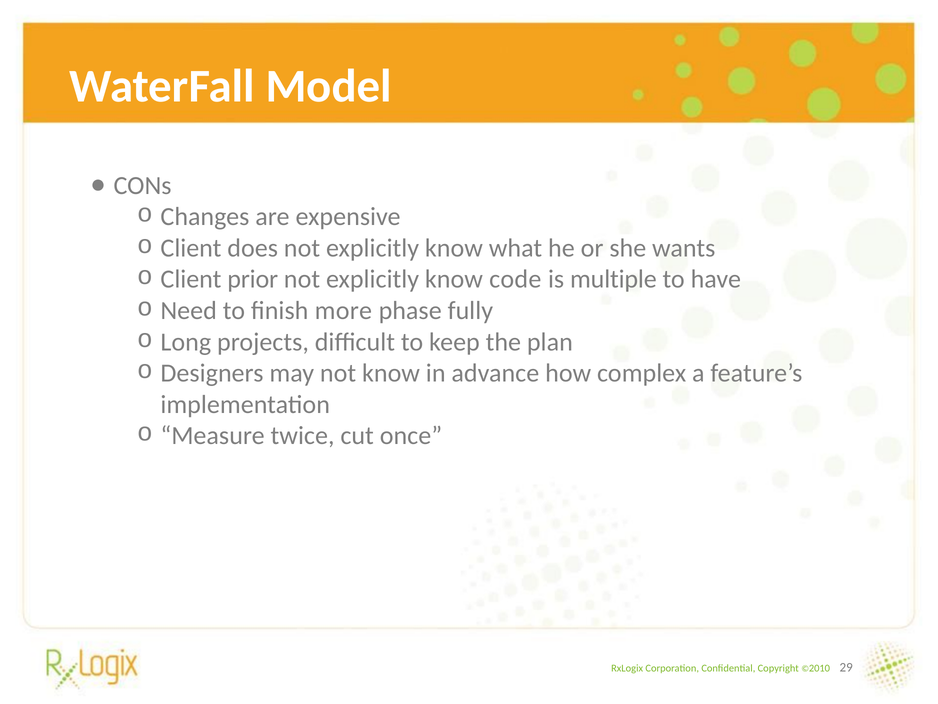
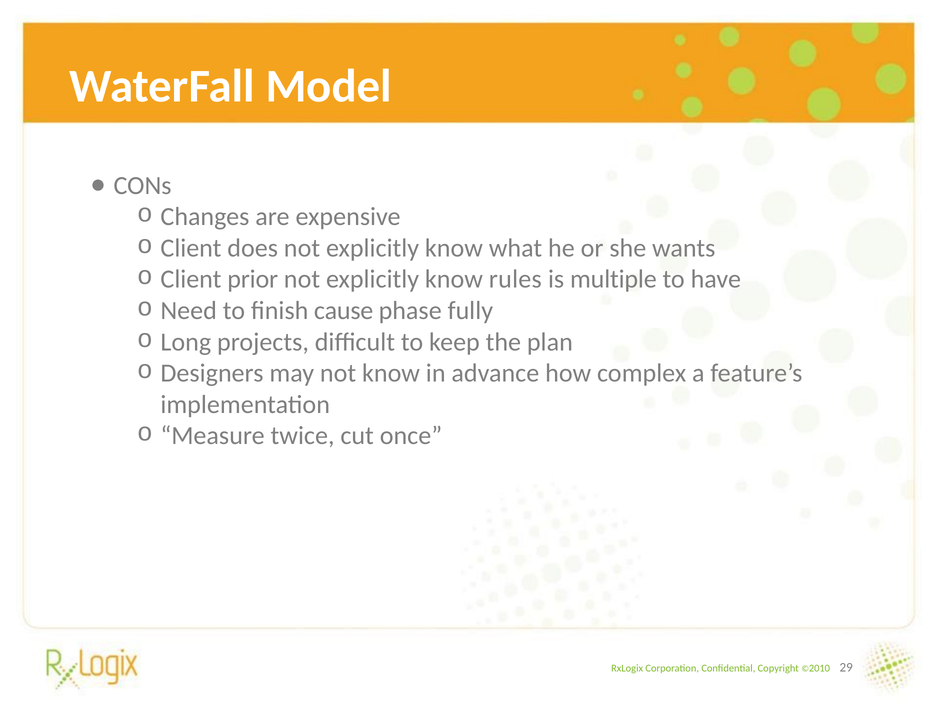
code: code -> rules (515, 279)
more: more -> cause (344, 310)
